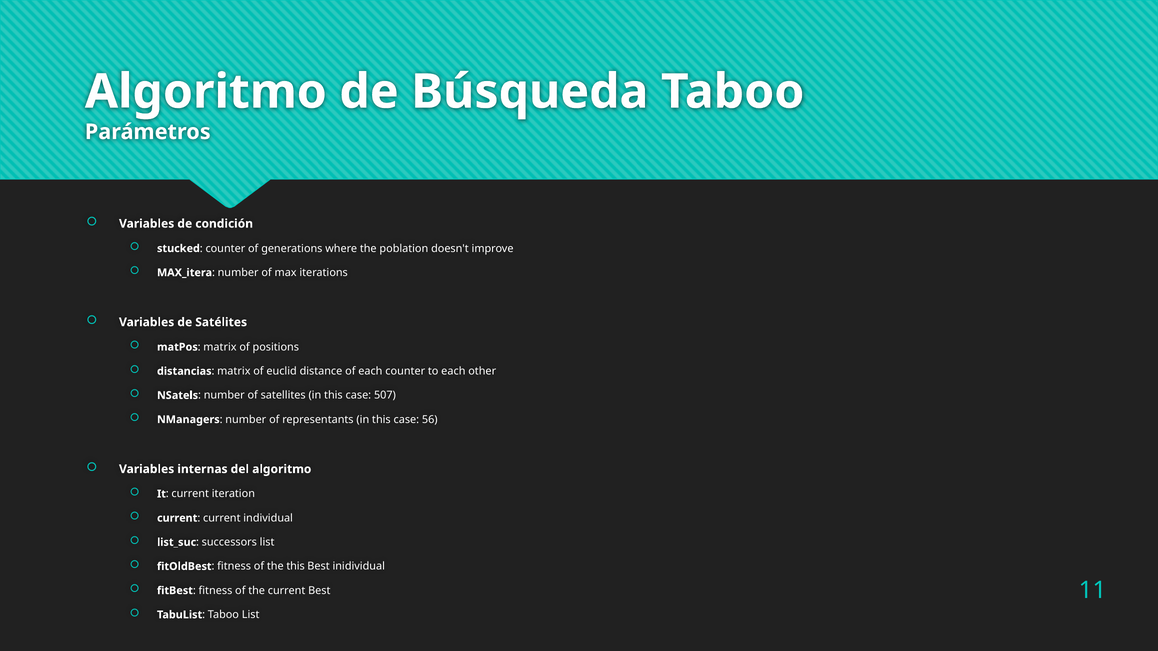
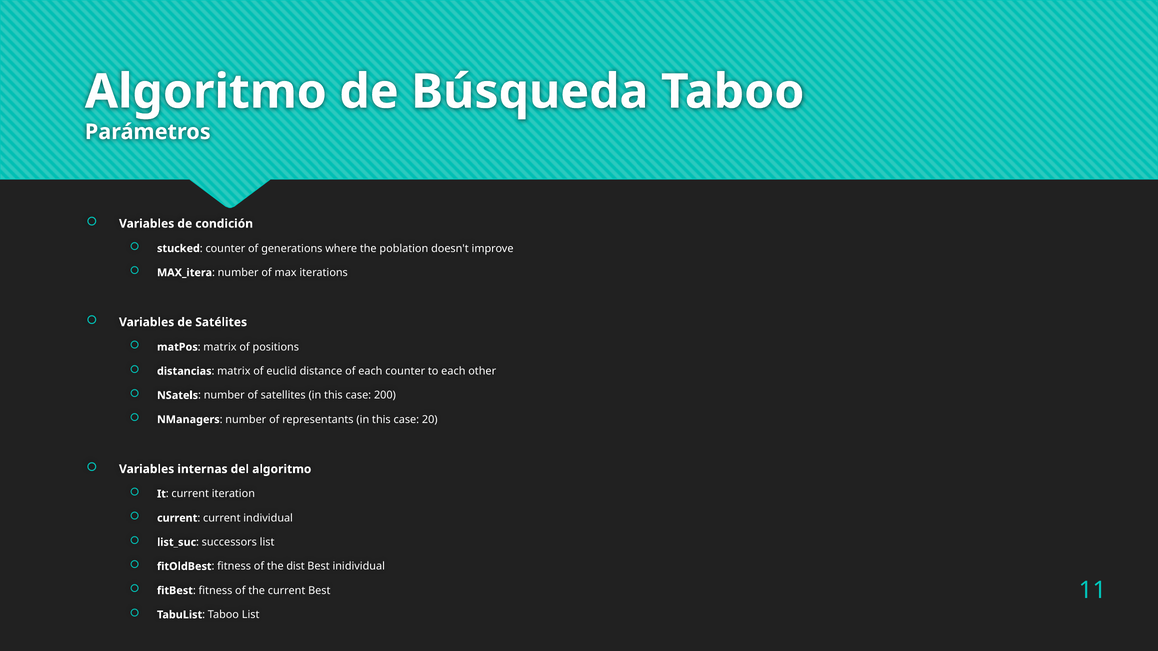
507: 507 -> 200 (385, 396)
56: 56 -> 20 (430, 420)
the this: this -> dist (296, 567)
